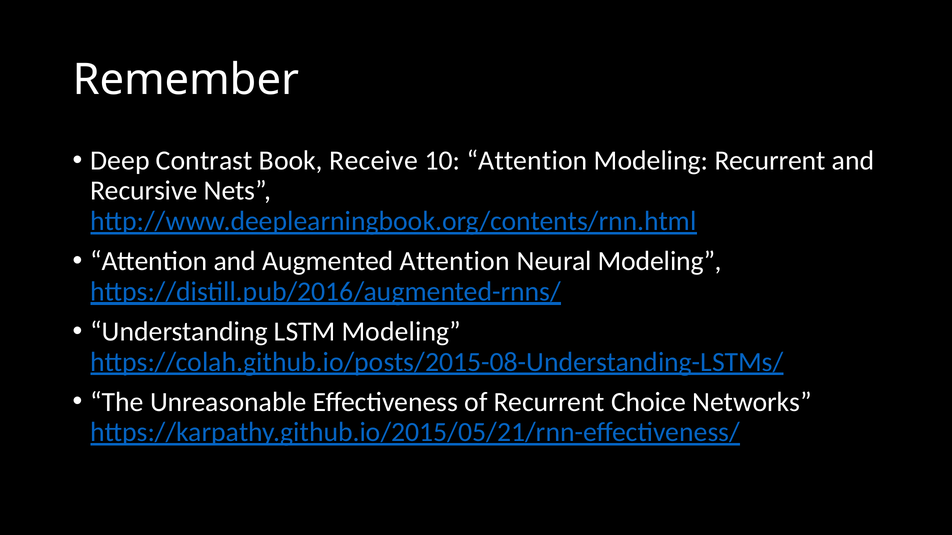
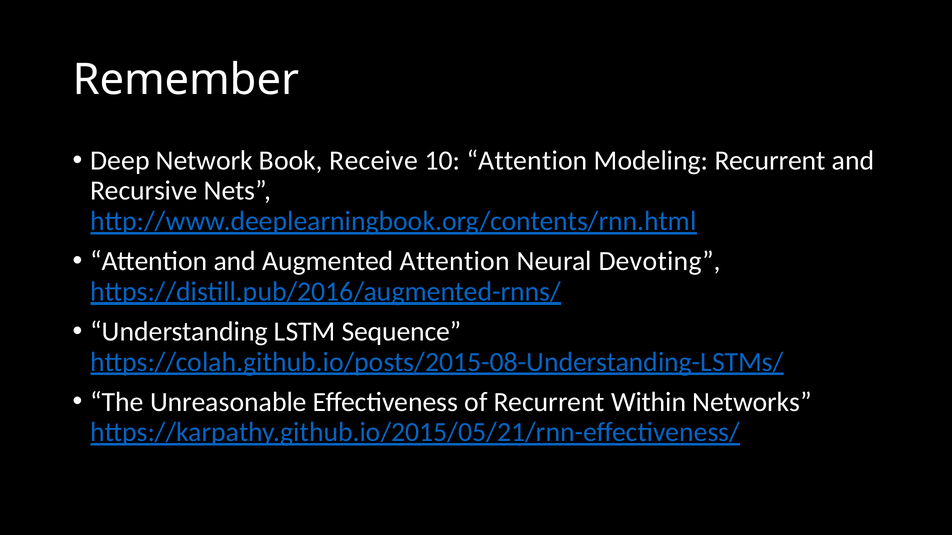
Contrast: Contrast -> Network (204, 161)
Neural Modeling: Modeling -> Devoting (660, 261)
LSTM Modeling: Modeling -> Sequence (401, 332)
Choice: Choice -> Within (649, 402)
